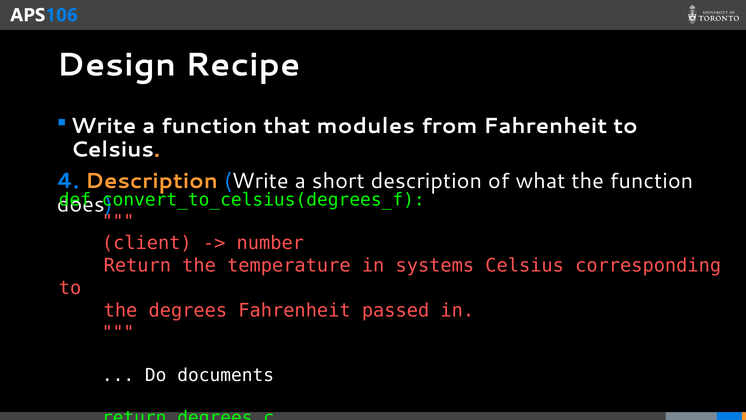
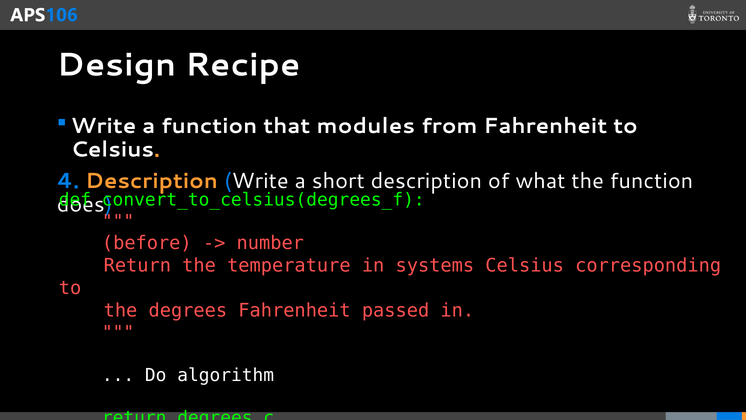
client: client -> before (147, 243)
documents: documents -> algorithm (226, 375)
